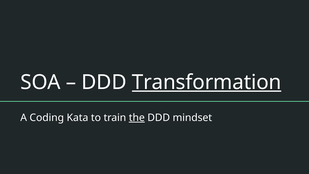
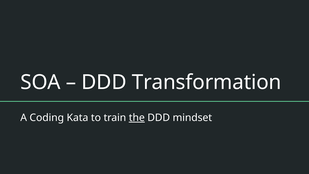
Transformation underline: present -> none (207, 82)
